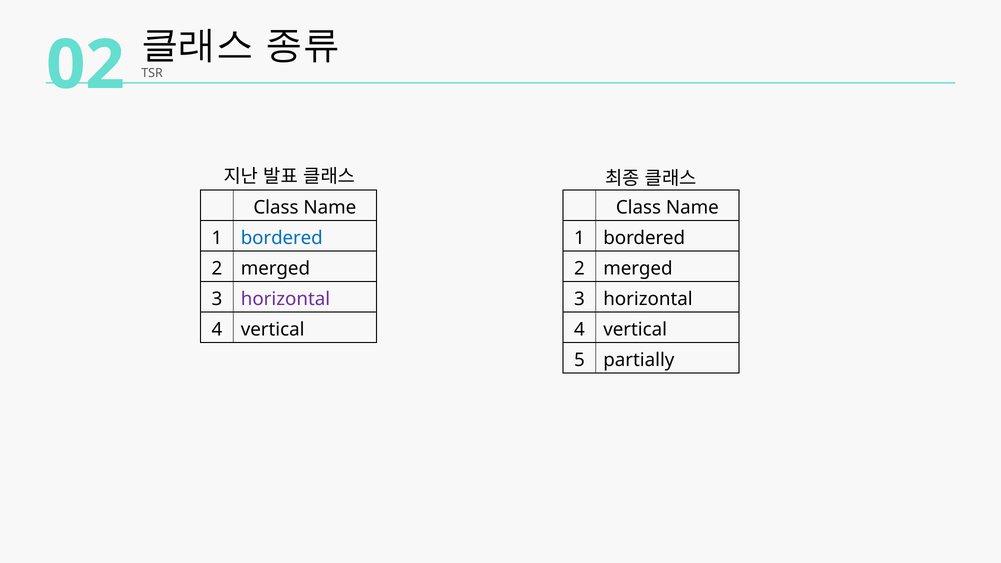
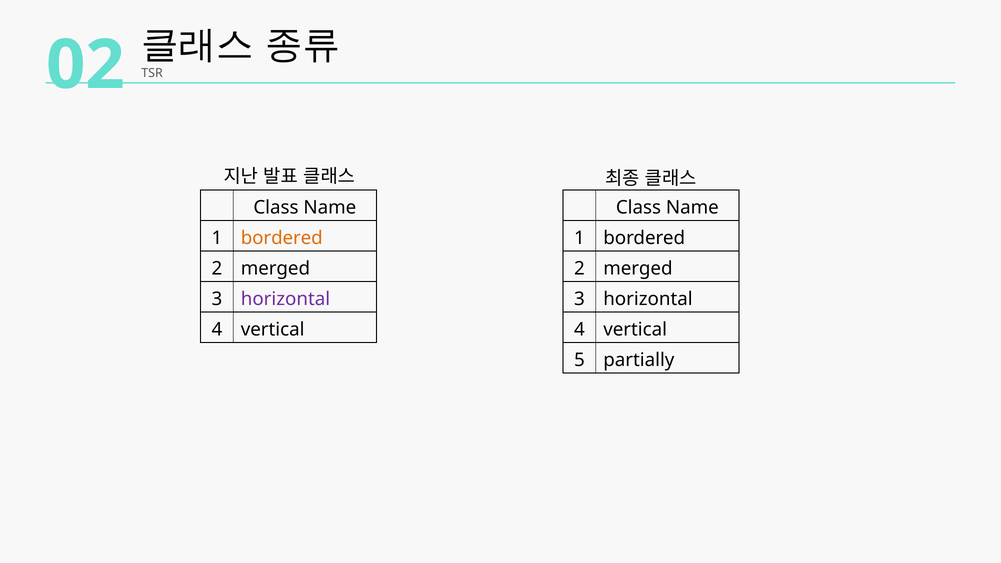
bordered colour: blue -> orange (282, 238)
